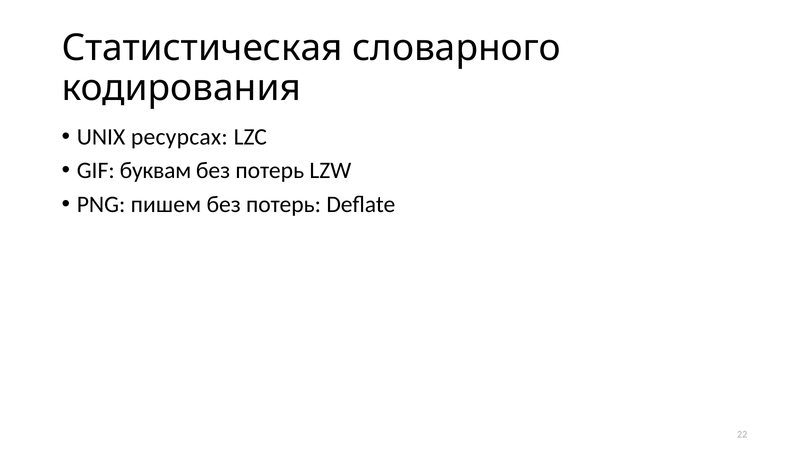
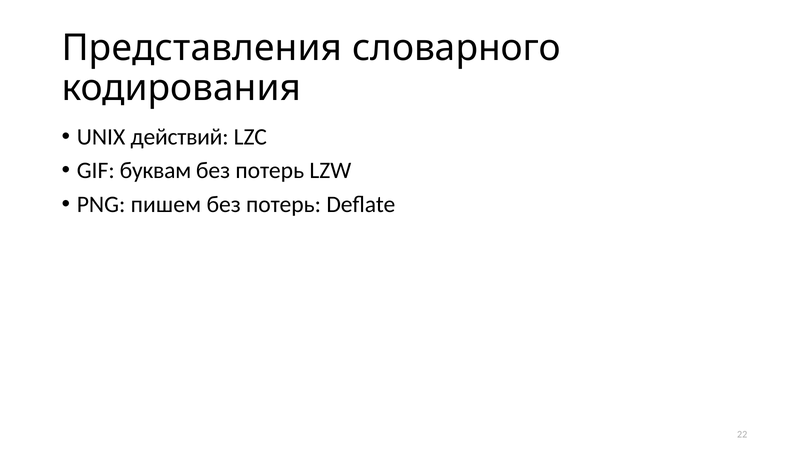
Статистическая: Статистическая -> Представления (202, 48)
ресурсах: ресурсах -> действий (180, 137)
